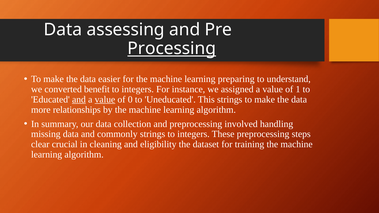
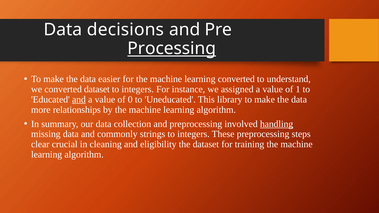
assessing: assessing -> decisions (125, 30)
learning preparing: preparing -> converted (236, 79)
converted benefit: benefit -> dataset (97, 89)
value underline: present -> none (105, 100)
This strings: strings -> library (230, 100)
handling underline: none -> present (277, 124)
